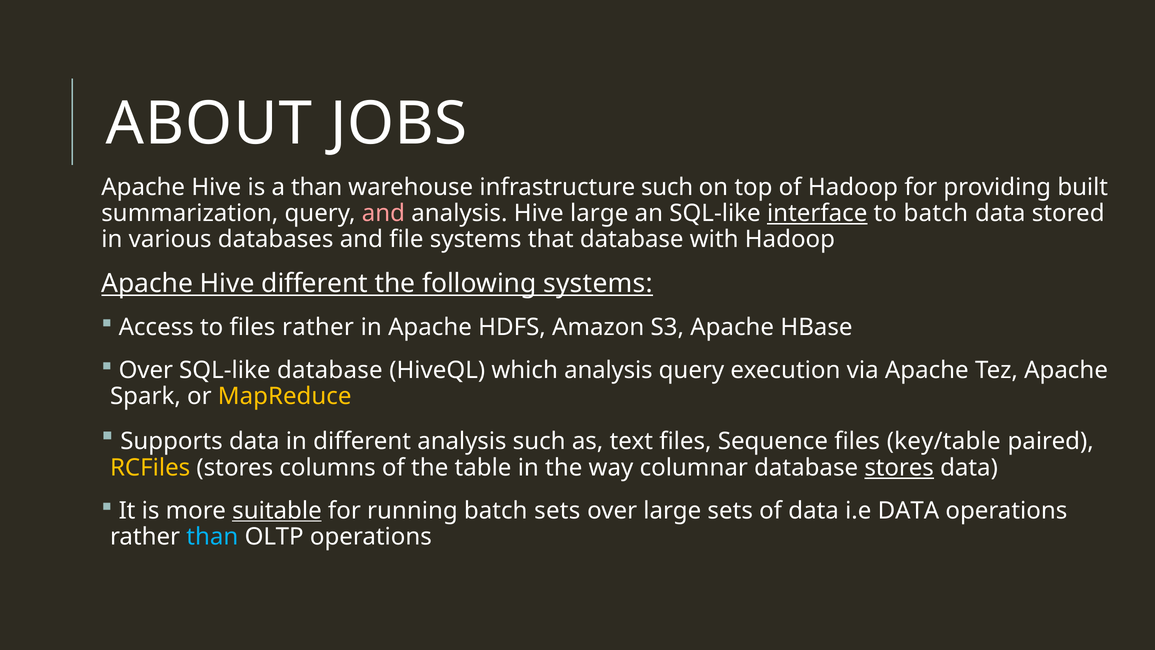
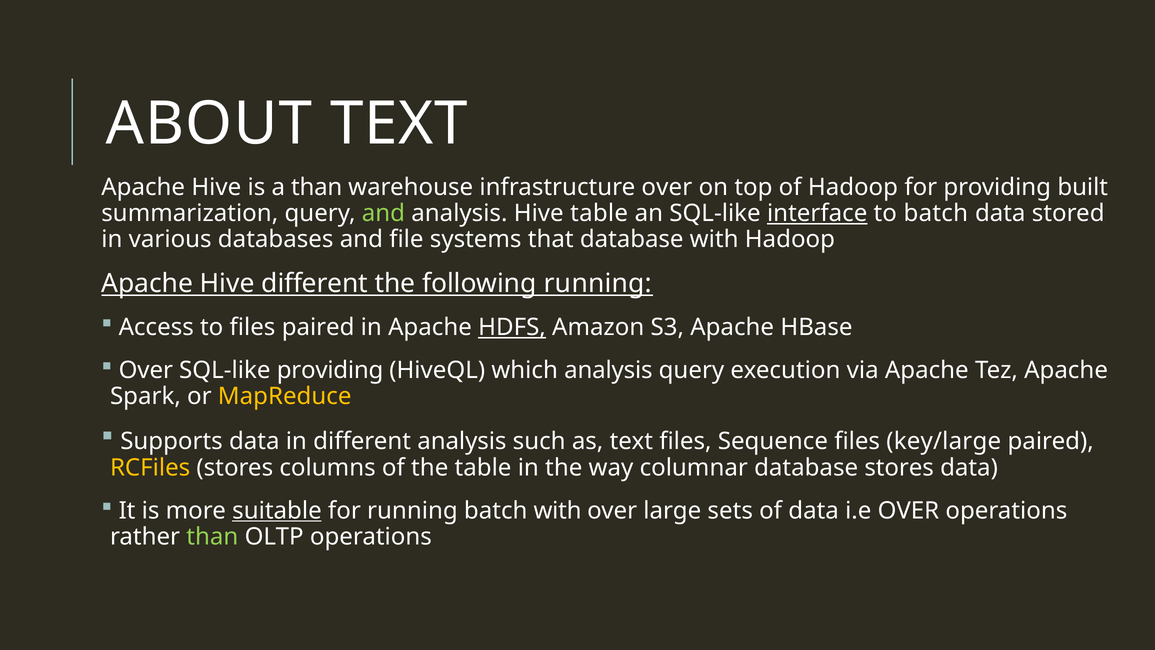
ABOUT JOBS: JOBS -> TEXT (399, 124)
infrastructure such: such -> over (667, 187)
and colour: pink -> light green (383, 213)
Hive large: large -> table (599, 213)
following systems: systems -> running (598, 283)
files rather: rather -> paired (318, 327)
HDFS underline: none -> present (512, 327)
SQL-like database: database -> providing (330, 370)
key/table: key/table -> key/large (944, 441)
stores underline: present -> none (899, 468)
batch sets: sets -> with (558, 510)
i.e DATA: DATA -> OVER (908, 510)
than colour: light blue -> light green (212, 536)
